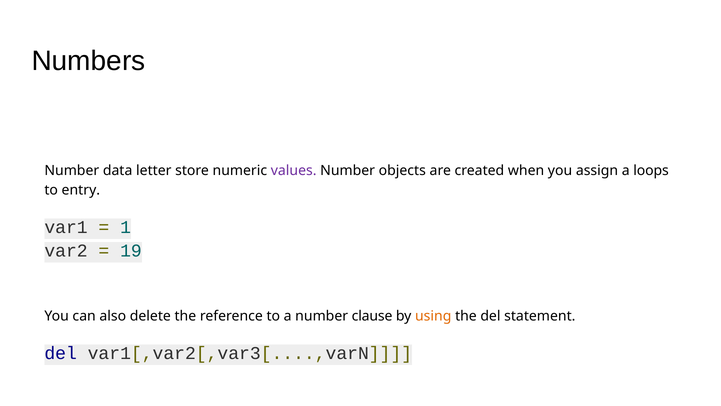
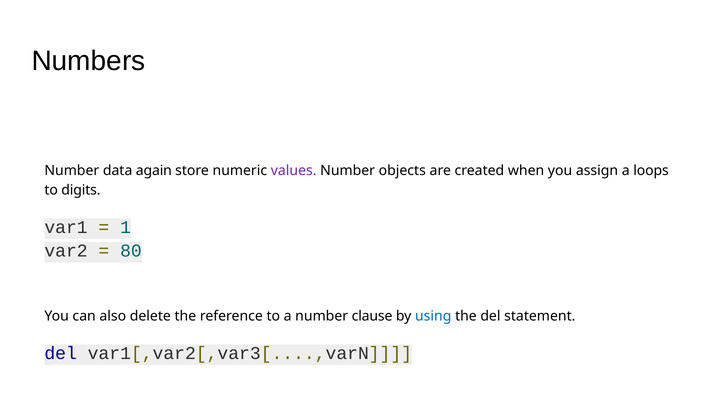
letter: letter -> again (154, 170)
entry: entry -> digits (81, 190)
19: 19 -> 80 (131, 251)
using colour: orange -> blue (433, 316)
